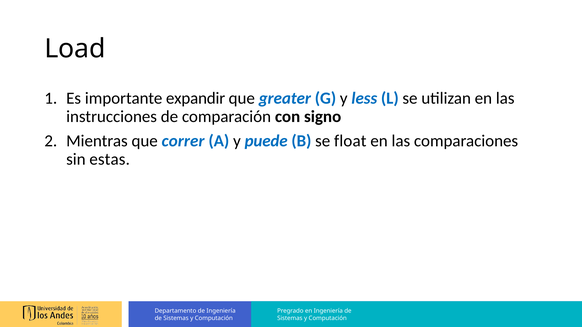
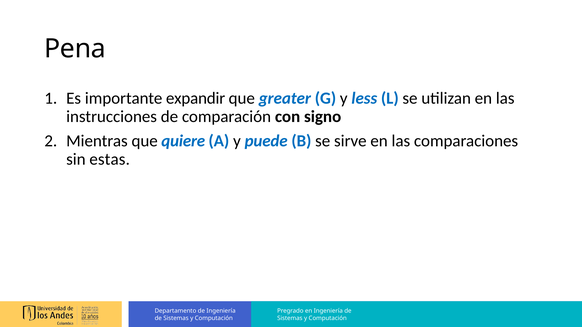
Load: Load -> Pena (75, 49)
correr: correr -> quiere (183, 141)
float: float -> sirve (350, 141)
